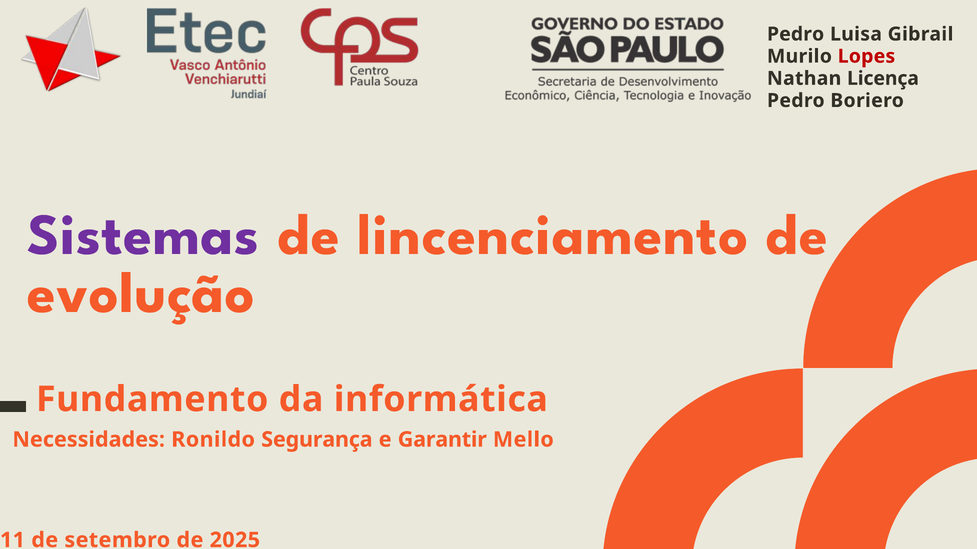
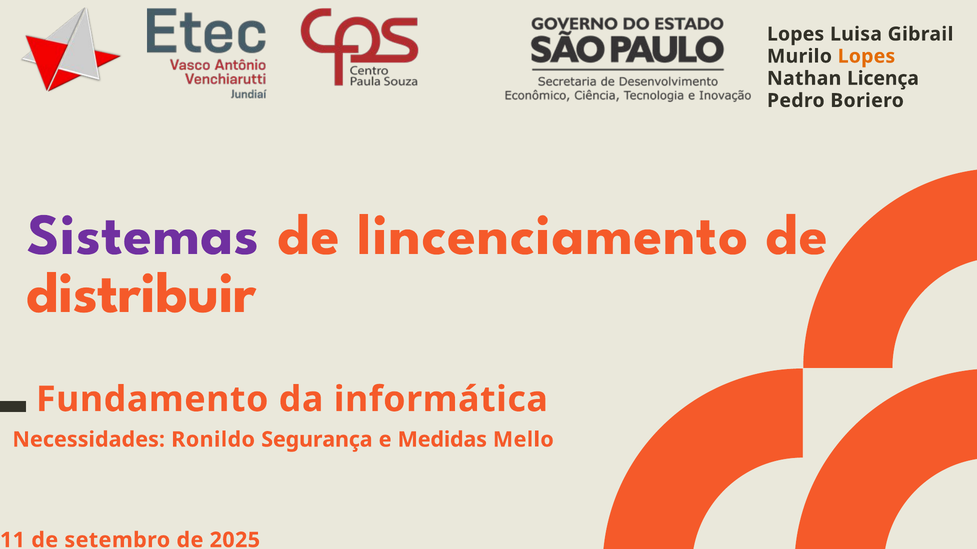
Pedro: Pedro -> Lopes (796, 34)
Lopes colour: red -> orange (866, 56)
evolução: evolução -> distribuir (141, 293)
Garantir: Garantir -> Medidas (442, 440)
